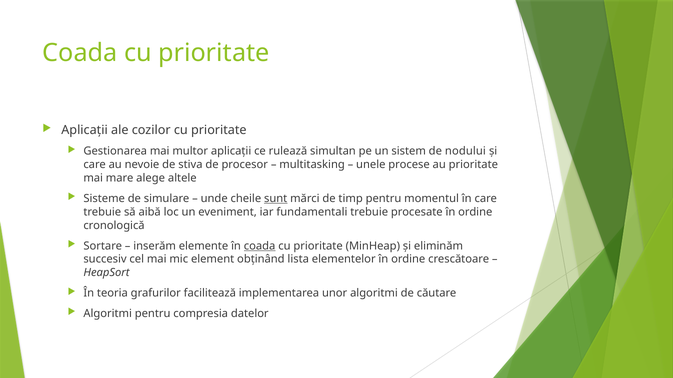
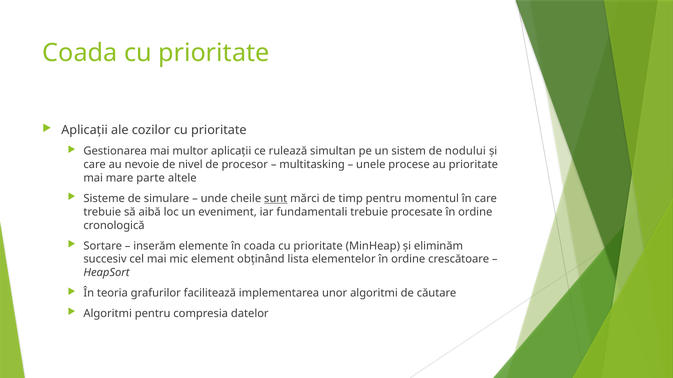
stiva: stiva -> nivel (190, 165)
alege: alege -> parte (151, 178)
coada underline: present -> none (260, 246)
